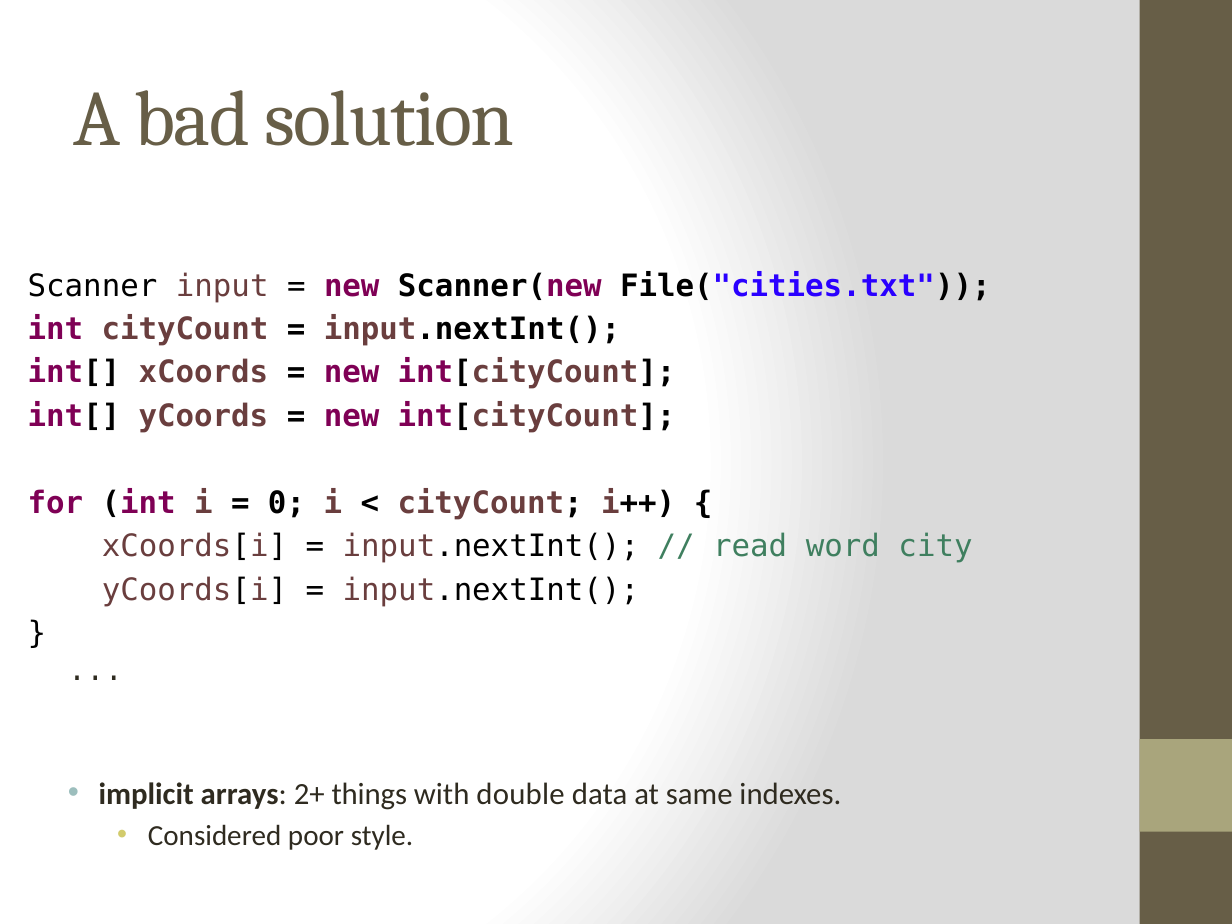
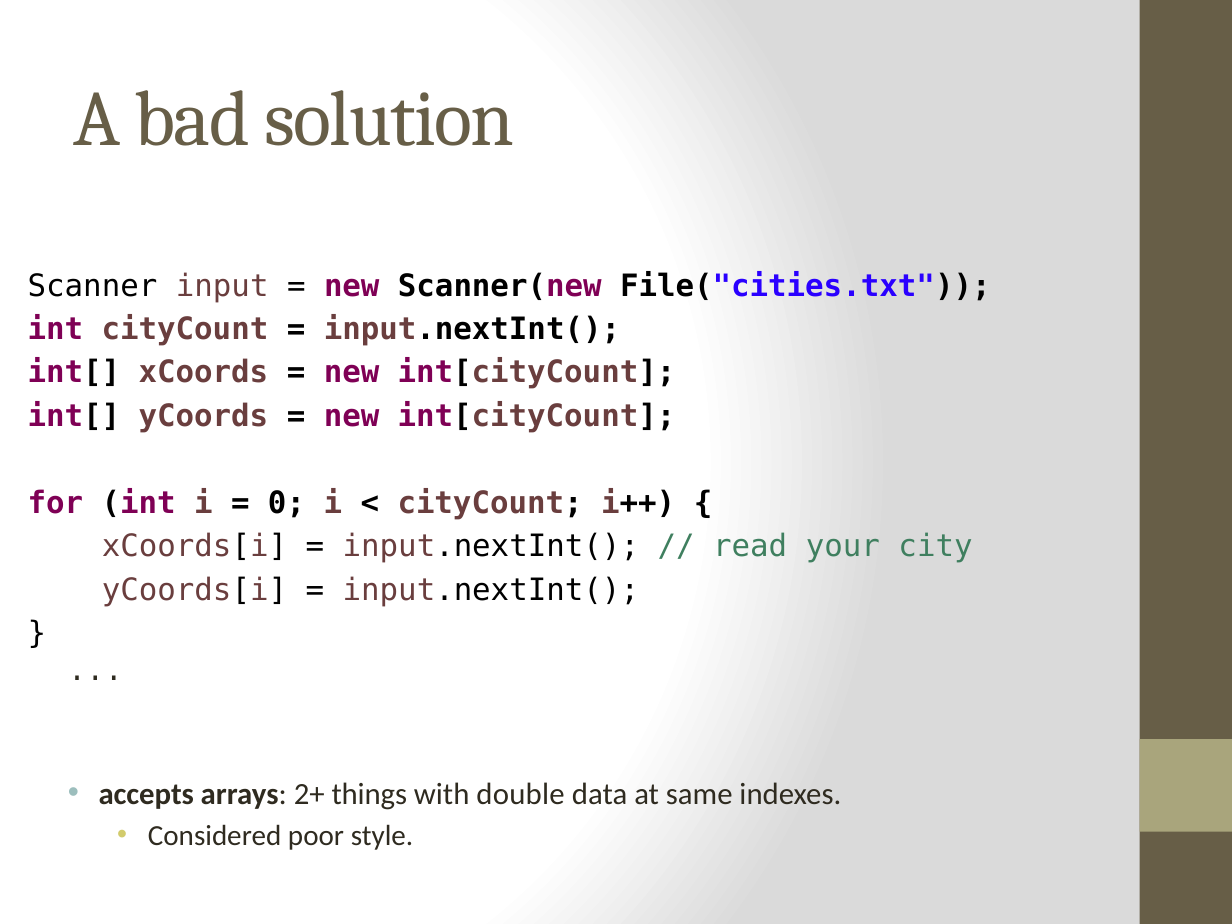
word: word -> your (843, 547)
implicit: implicit -> accepts (146, 794)
